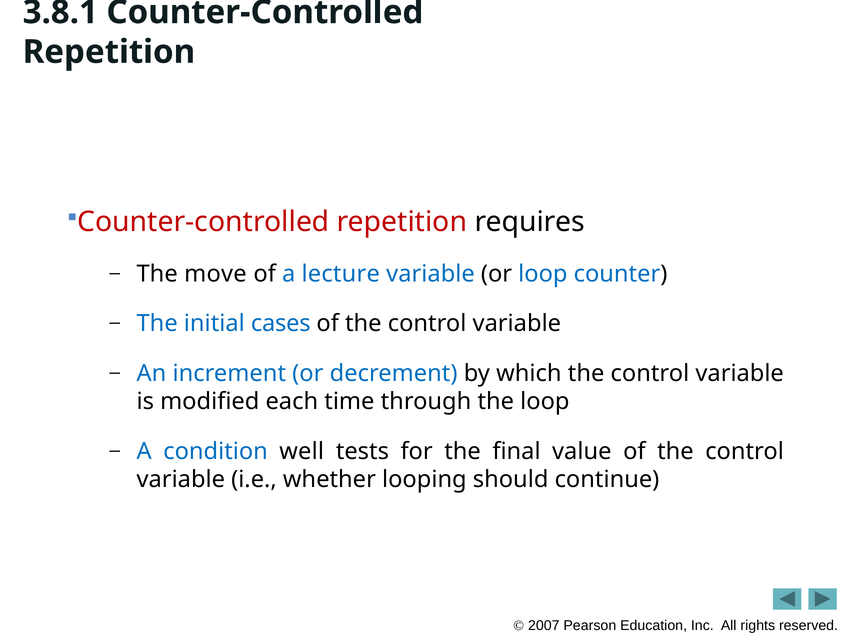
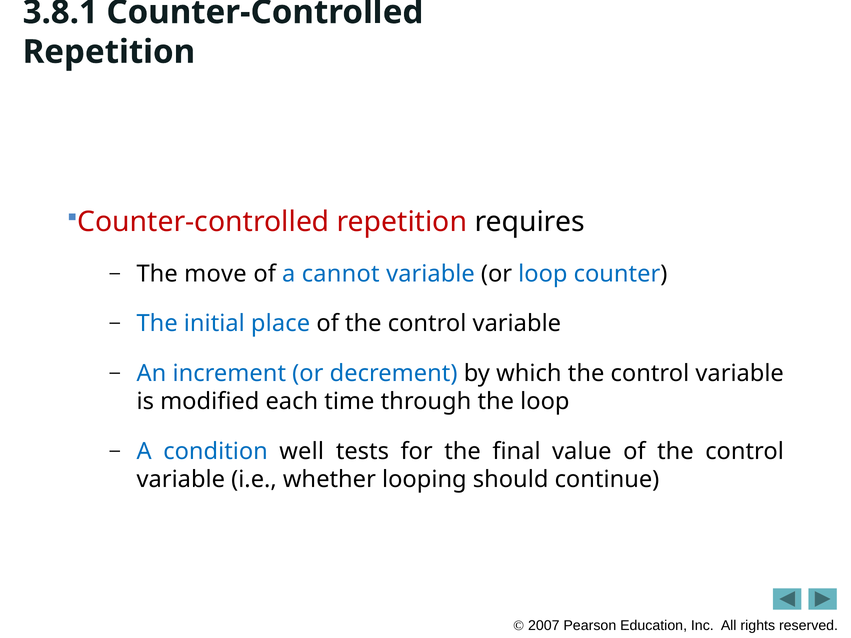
lecture: lecture -> cannot (341, 274)
cases: cases -> place (281, 324)
